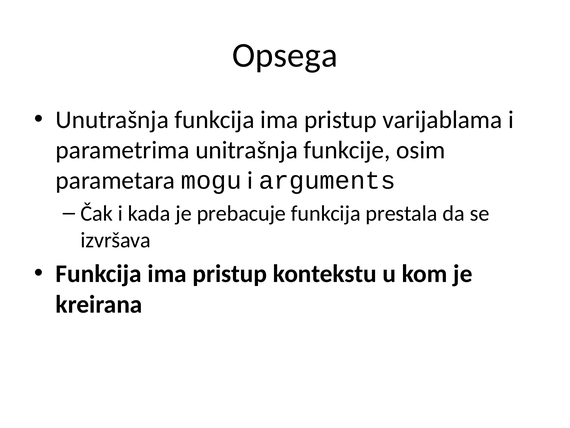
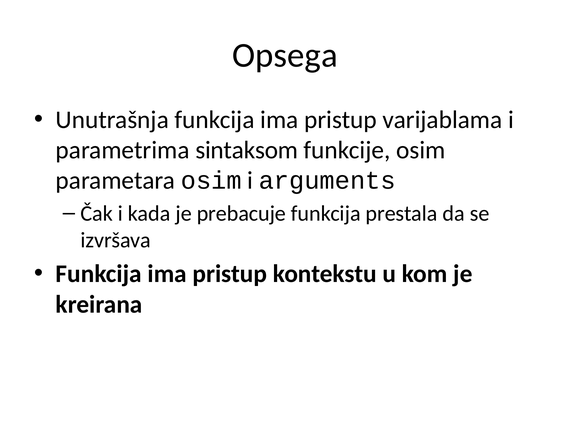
unitrašnja: unitrašnja -> sintaksom (247, 150)
parametara mogu: mogu -> osim (211, 180)
